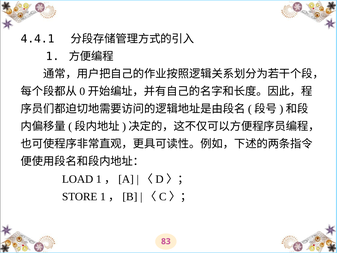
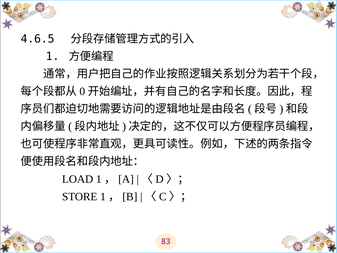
4.4.1: 4.4.1 -> 4.6.5 (38, 39)
